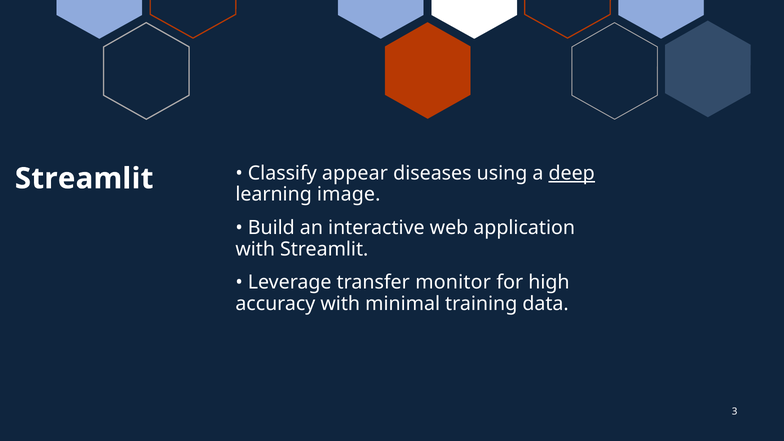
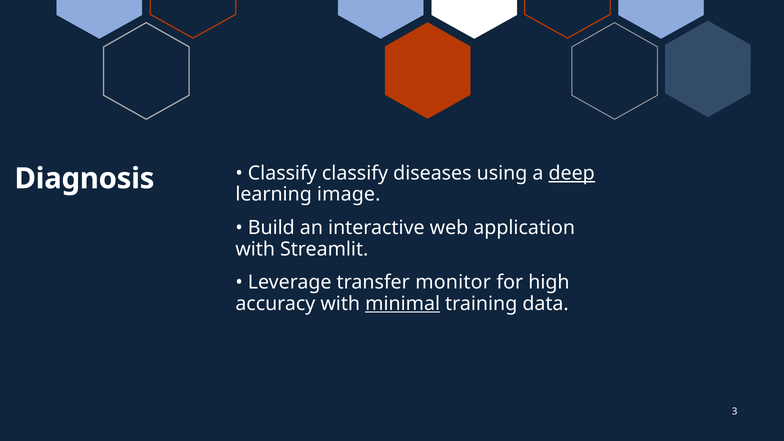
Streamlit: Streamlit -> Diagnosis (84, 179)
Classify appear: appear -> classify (355, 173)
minimal underline: none -> present (403, 304)
